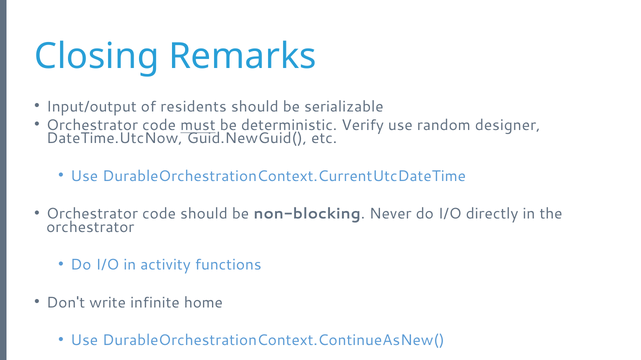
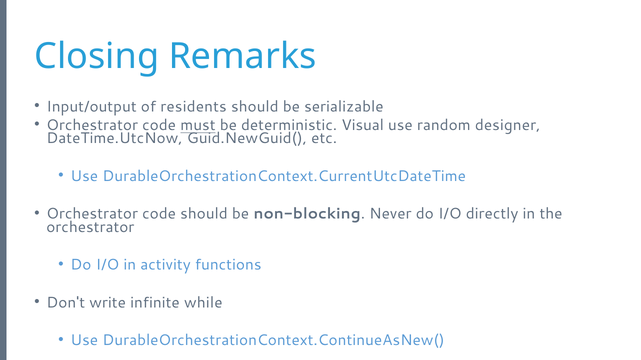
Verify: Verify -> Visual (363, 125)
home: home -> while (203, 303)
